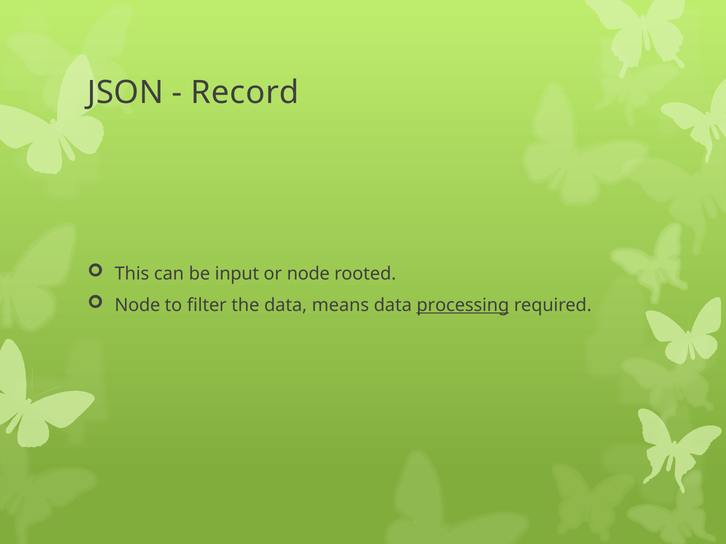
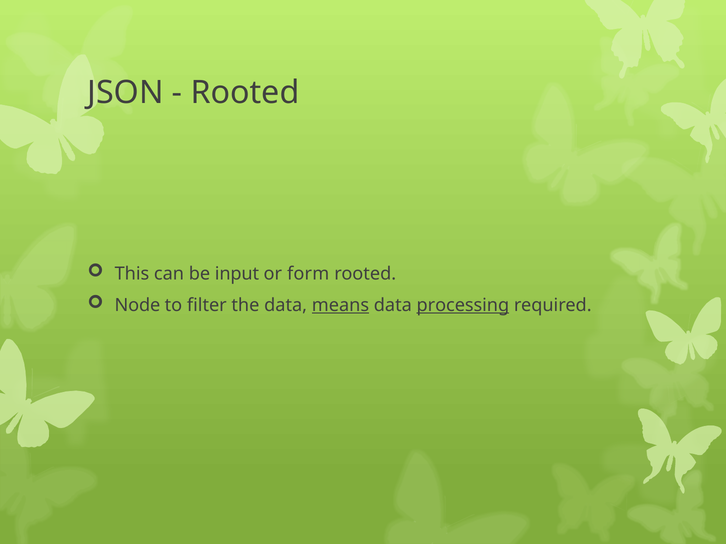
Record: Record -> Rooted (245, 93)
or node: node -> form (308, 274)
means underline: none -> present (340, 306)
